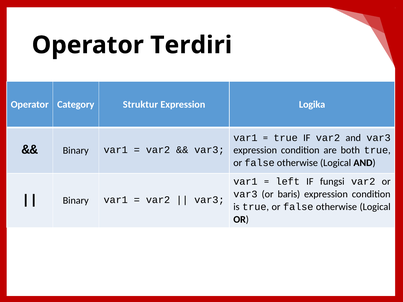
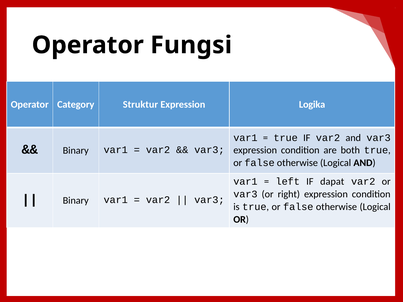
Terdiri: Terdiri -> Fungsi (191, 45)
fungsi: fungsi -> dapat (332, 182)
baris: baris -> right (289, 194)
